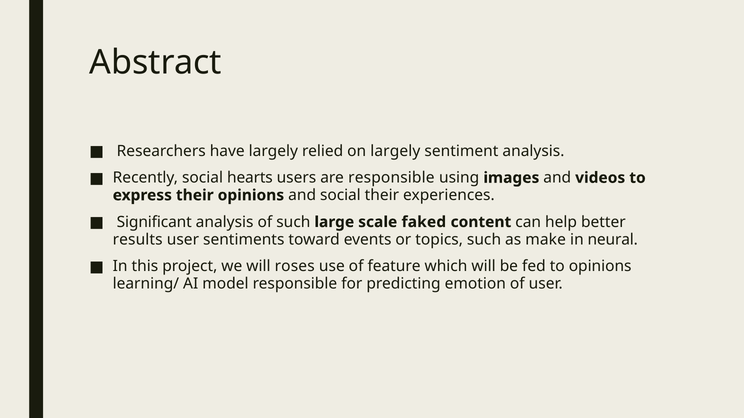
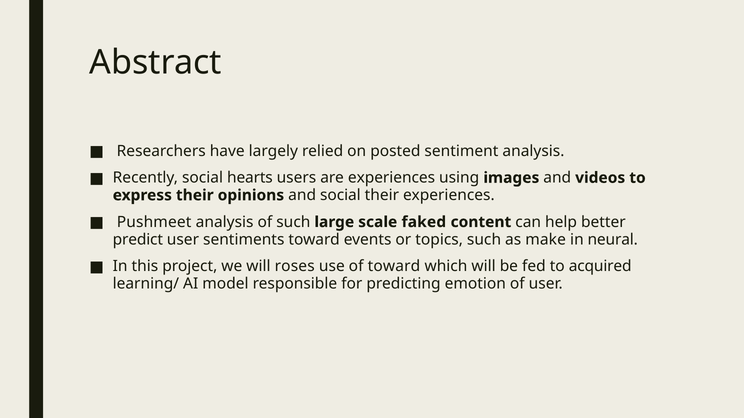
on largely: largely -> posted (395, 151)
are responsible: responsible -> experiences (392, 178)
Significant: Significant -> Pushmeet (154, 222)
results: results -> predict (138, 240)
of feature: feature -> toward (394, 267)
to opinions: opinions -> acquired (600, 267)
